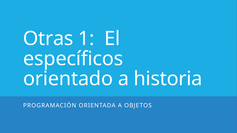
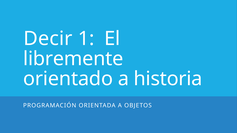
Otras: Otras -> Decir (48, 39)
específicos: específicos -> libremente (73, 59)
